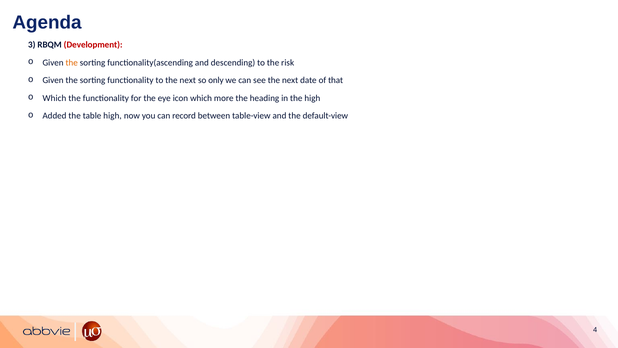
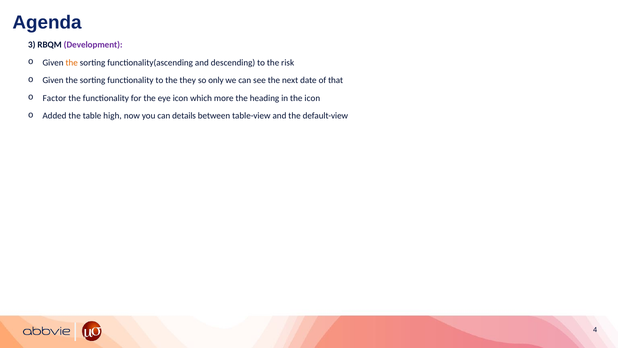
Development colour: red -> purple (93, 45)
to the next: next -> they (188, 80)
Which: Which -> Factor (54, 98)
the high: high -> icon (312, 98)
record: record -> details (184, 116)
